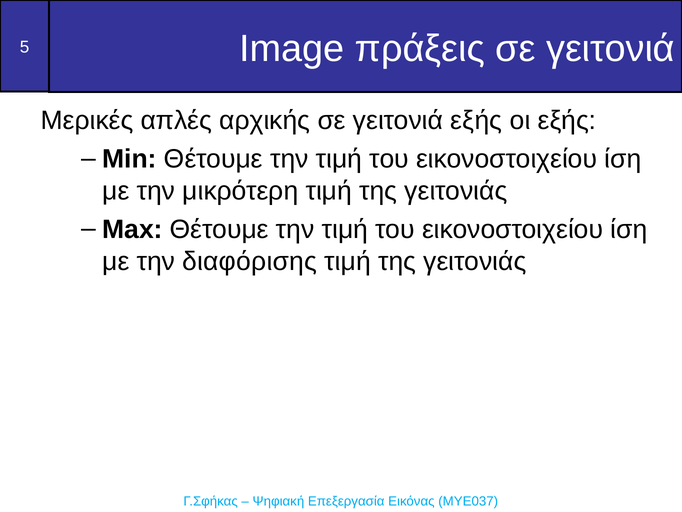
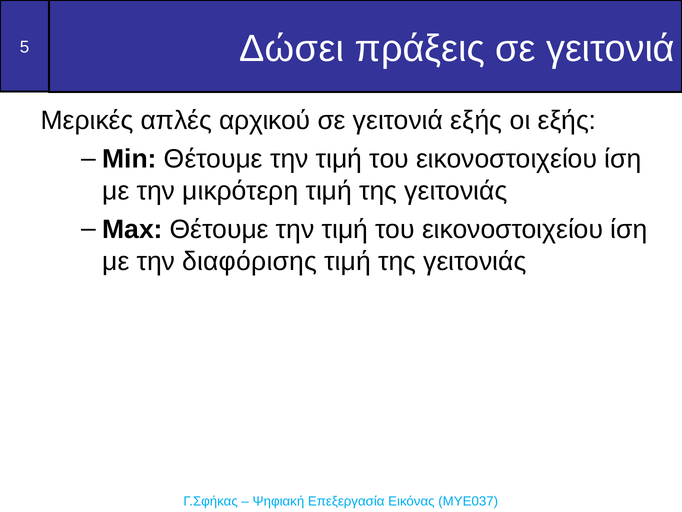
Image: Image -> Δώσει (292, 49)
αρχικής: αρχικής -> αρχικού (265, 121)
